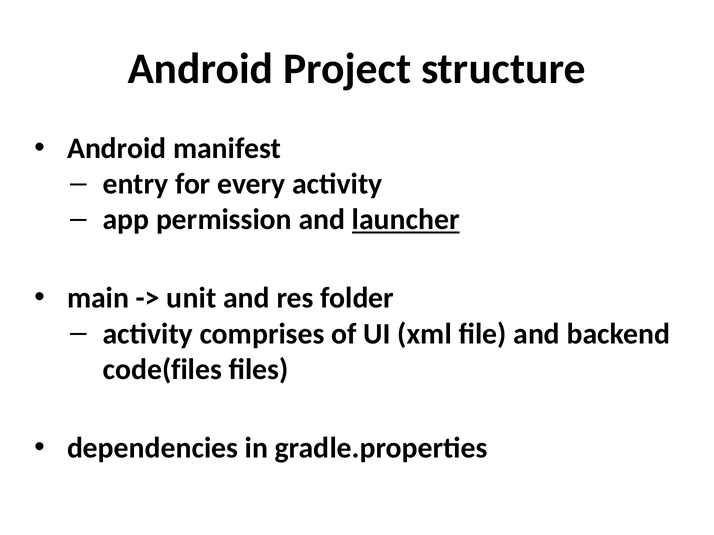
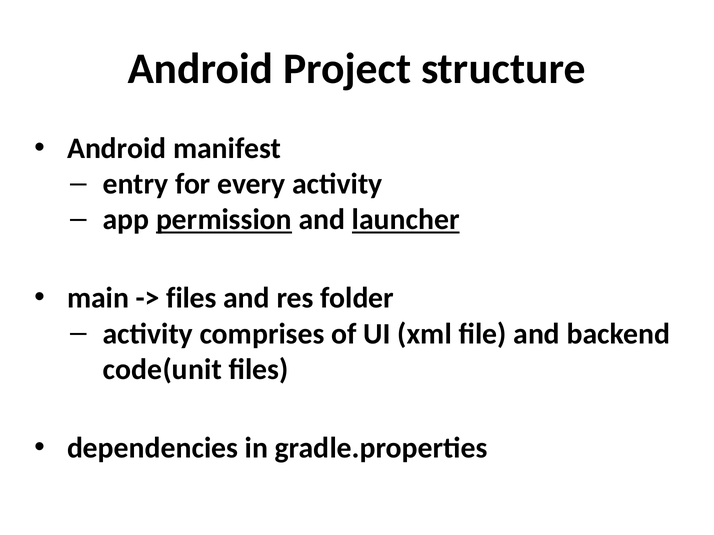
permission underline: none -> present (224, 220)
unit: unit -> files (192, 298)
code(files: code(files -> code(unit (162, 370)
